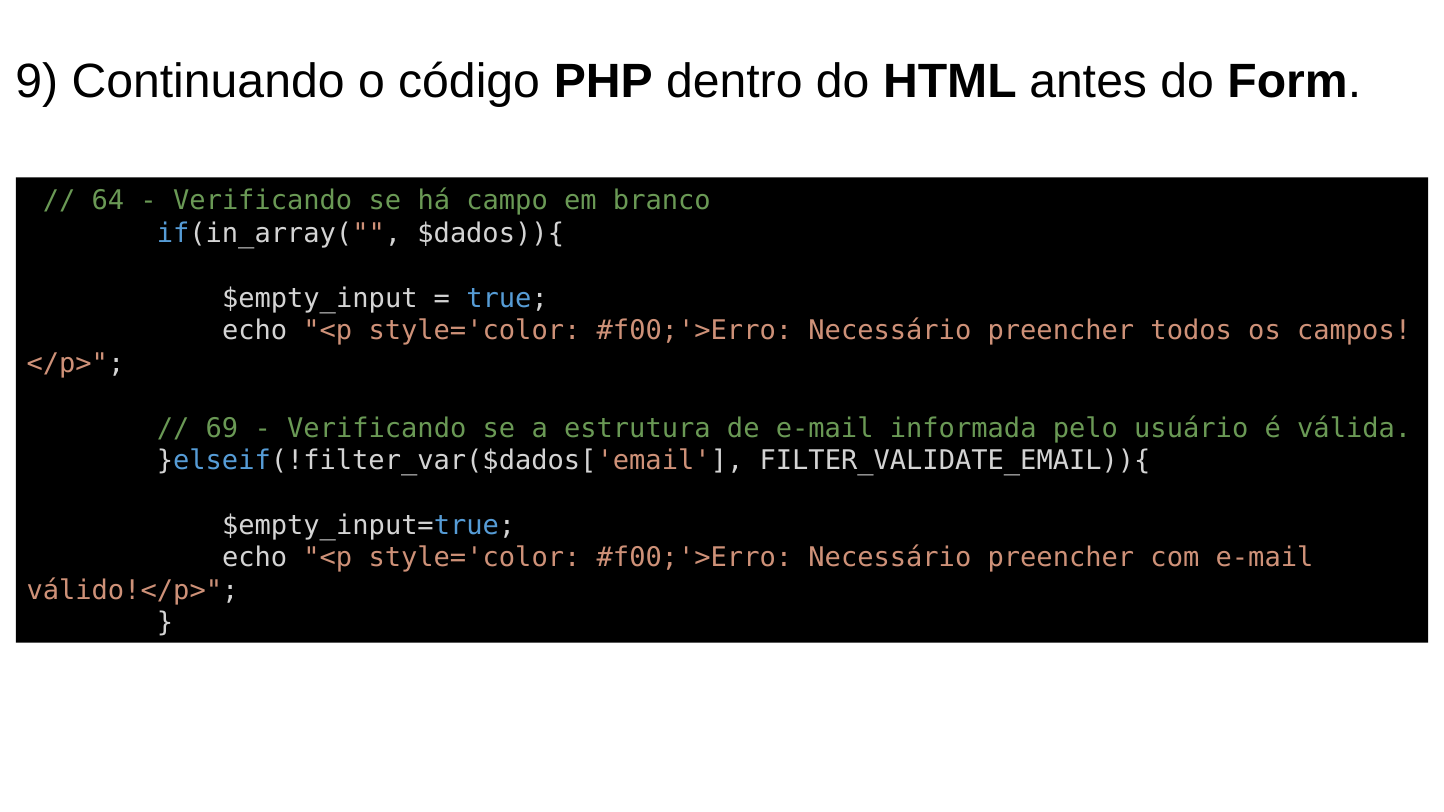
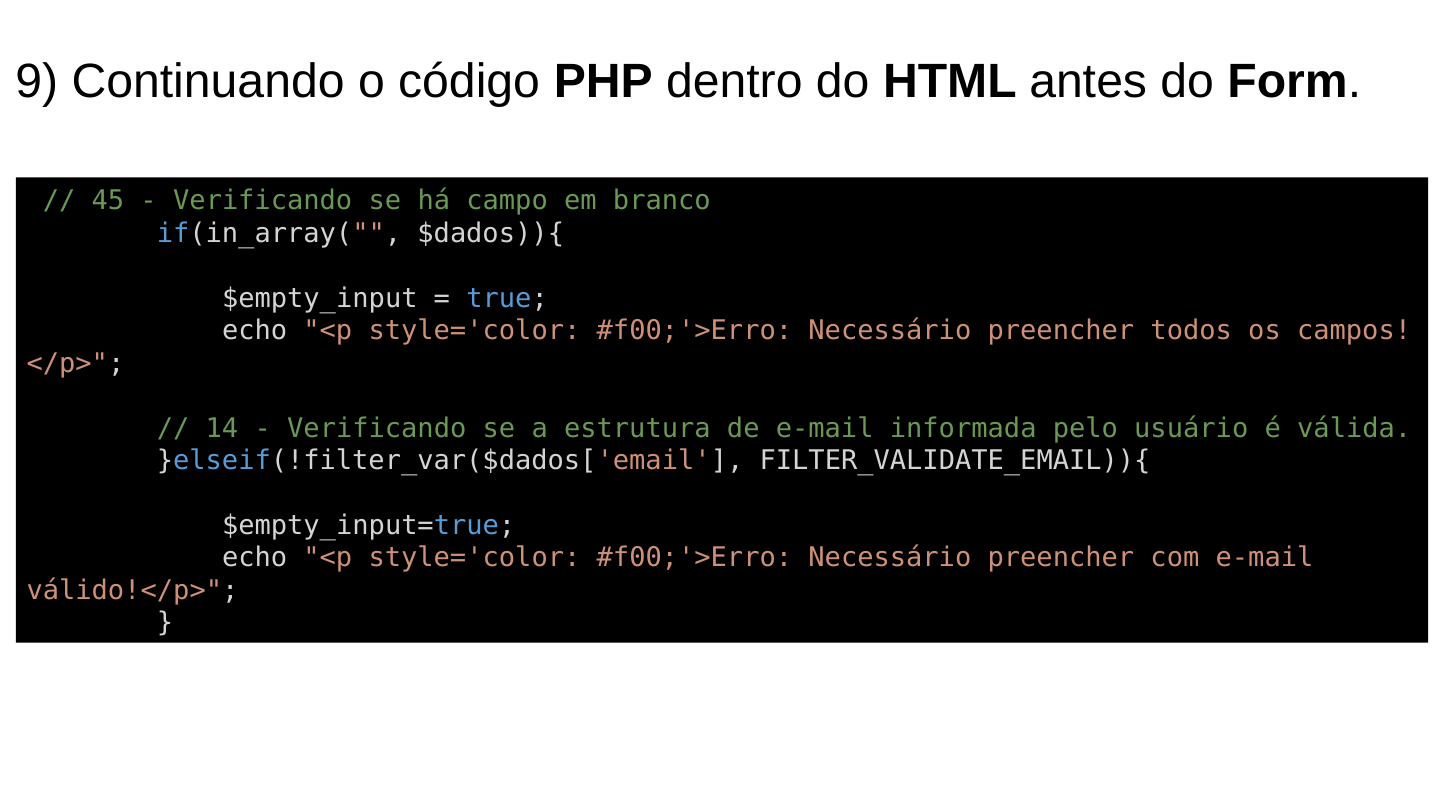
64: 64 -> 45 (108, 201)
69: 69 -> 14 (222, 428)
